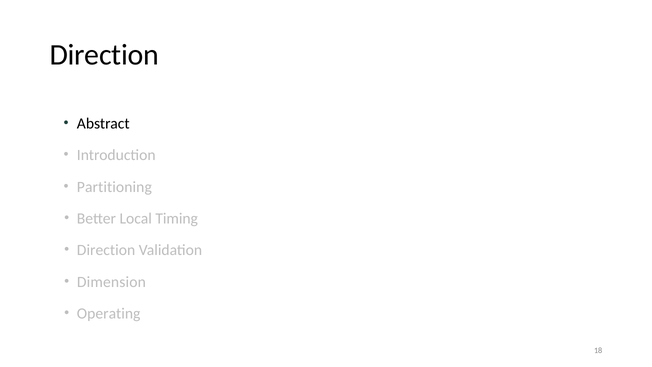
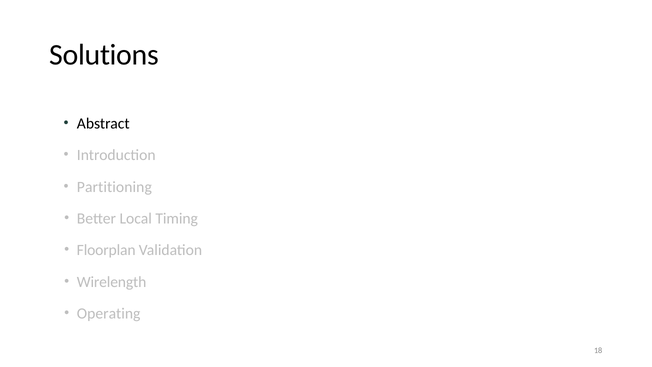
Direction: Direction -> Solutions (104, 55)
Direction: Direction -> Floorplan (106, 250)
Dimension: Dimension -> Wirelength (112, 282)
